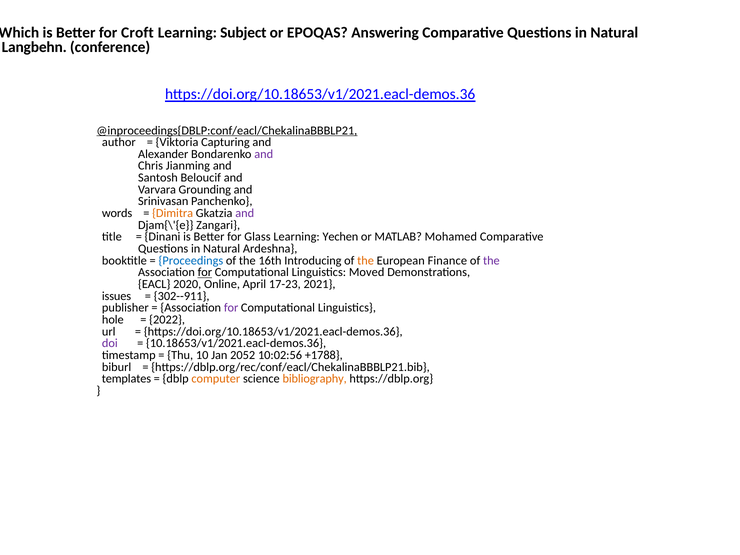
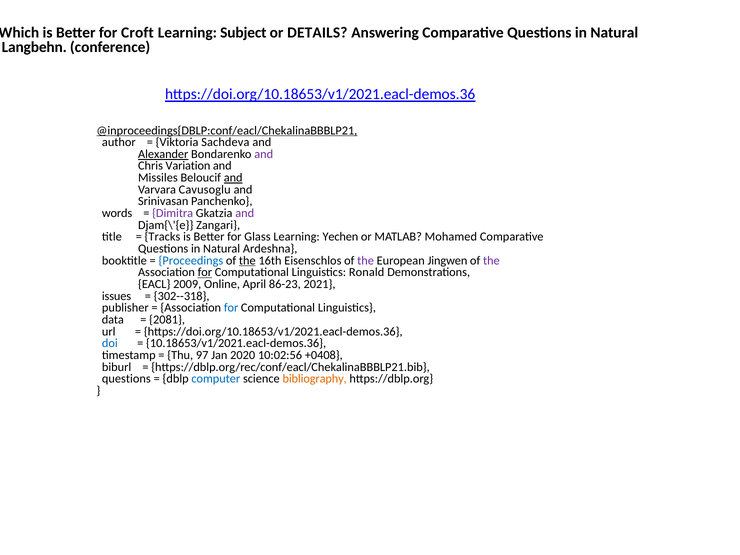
EPOQAS: EPOQAS -> DETAILS (317, 33)
Capturing: Capturing -> Sachdeva (225, 142)
Alexander underline: none -> present (163, 154)
Jianming: Jianming -> Variation (188, 166)
Santosh: Santosh -> Missiles (158, 178)
and underline: none -> present (233, 178)
Grounding: Grounding -> Cavusoglu (205, 190)
Dimitra colour: orange -> purple (173, 213)
Dinani: Dinani -> Tracks (162, 237)
the underline: none -> present (247, 261)
Introducing: Introducing -> Eisenschlos (313, 261)
the colour: orange -> purple (366, 261)
Finance: Finance -> Jingwen (447, 261)
Moved: Moved -> Ronald (367, 272)
2020: 2020 -> 2009 (187, 284)
17-23: 17-23 -> 86-23 (285, 284)
302--911: 302--911 -> 302--318 (182, 296)
for colour: purple -> blue (231, 308)
hole: hole -> data (113, 320)
2022: 2022 -> 2081 (167, 320)
doi colour: purple -> blue (110, 343)
10: 10 -> 97 (202, 355)
2052: 2052 -> 2020 (243, 355)
+1788: +1788 -> +0408 (324, 355)
templates: templates -> questions (126, 379)
computer colour: orange -> blue (216, 379)
